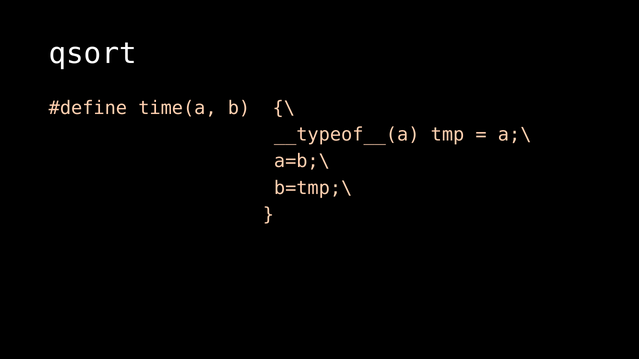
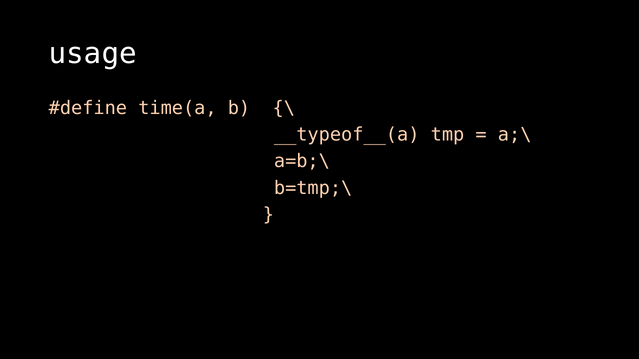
qsort: qsort -> usage (93, 54)
